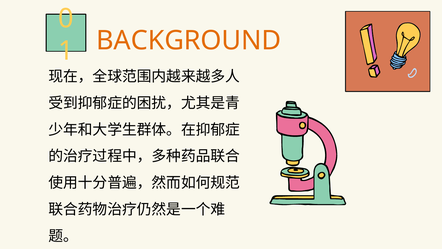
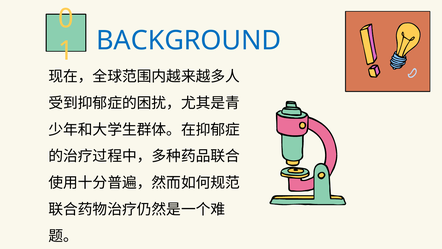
BACKGROUND colour: orange -> blue (189, 40)
